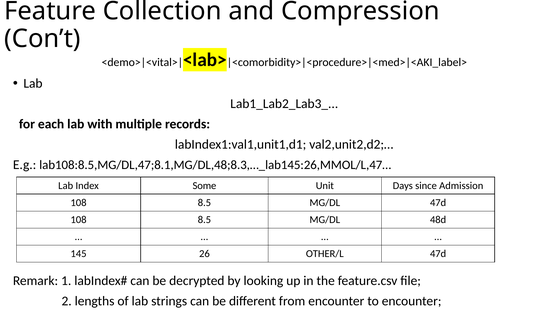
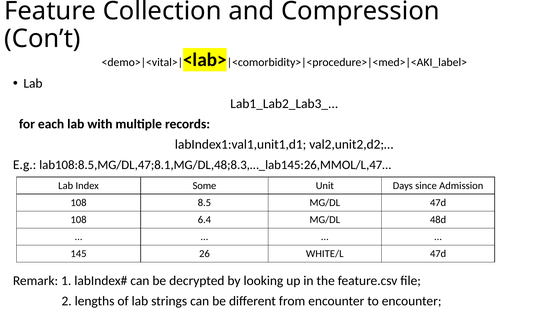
8.5: 8.5 -> 6.4 (204, 220)
OTHER/L: OTHER/L -> WHITE/L (325, 254)
